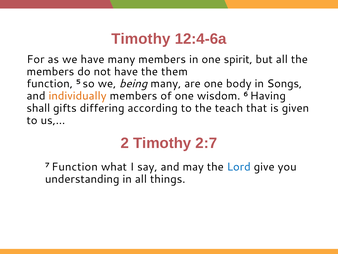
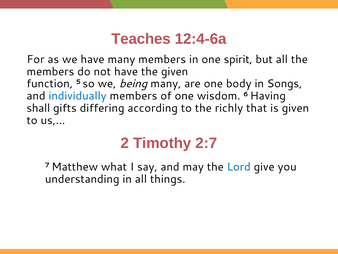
Timothy: Timothy -> Teaches (141, 39)
the them: them -> given (175, 71)
individually colour: orange -> blue (78, 96)
teach: teach -> richly (229, 108)
7 Function: Function -> Matthew (75, 167)
